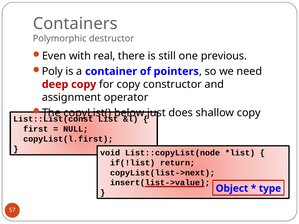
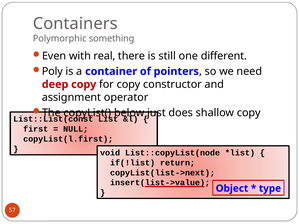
destructor: destructor -> something (112, 39)
previous: previous -> different (224, 56)
